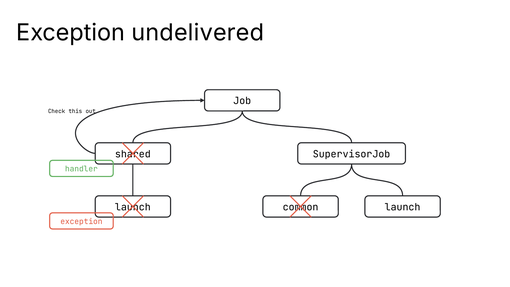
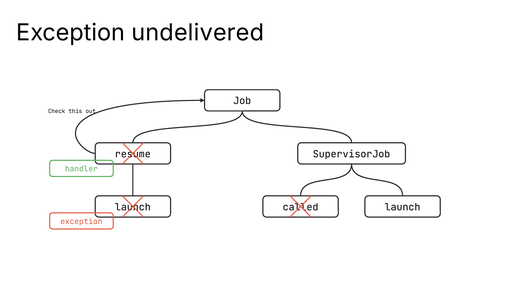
shared: shared -> resume (133, 154)
common: common -> called (301, 207)
